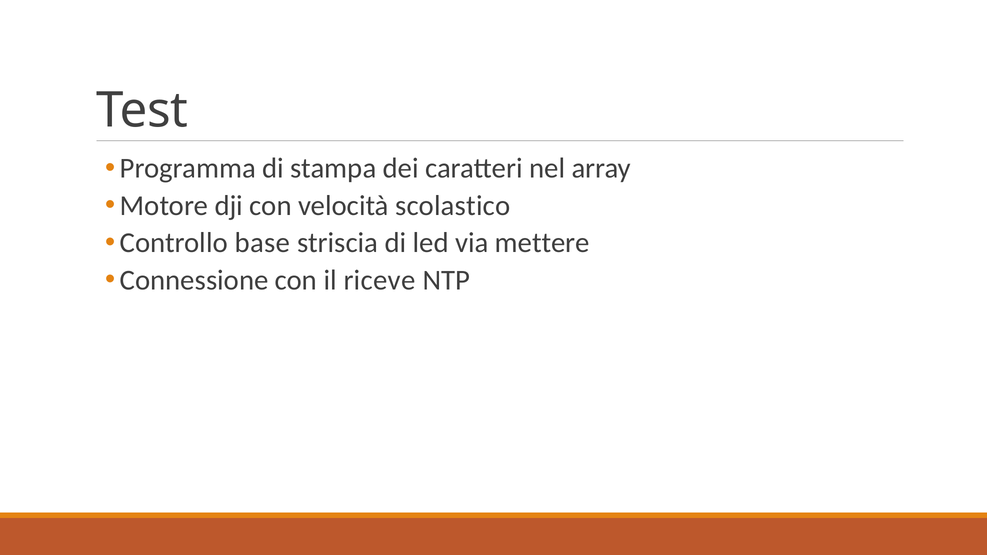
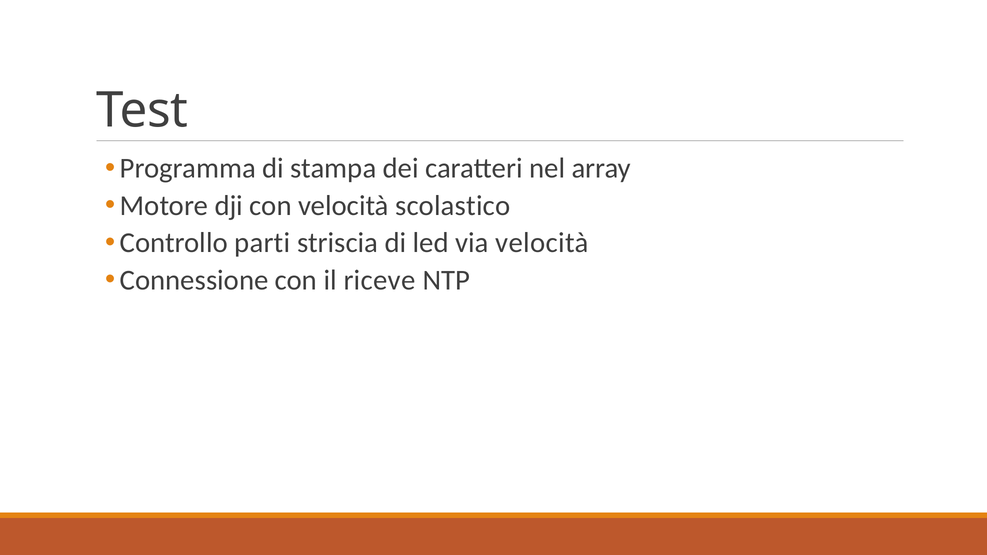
base: base -> parti (262, 243)
via mettere: mettere -> velocità (542, 243)
